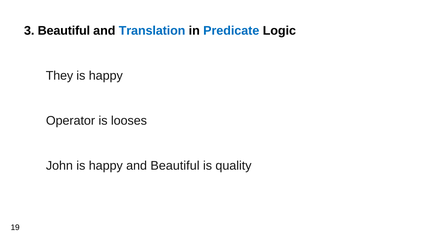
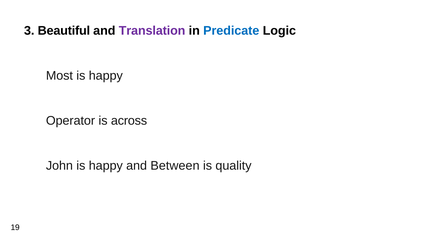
Translation colour: blue -> purple (152, 31)
They: They -> Most (59, 76)
looses: looses -> across (129, 121)
and Beautiful: Beautiful -> Between (175, 166)
